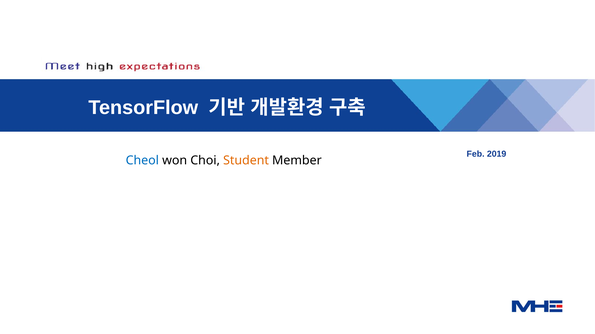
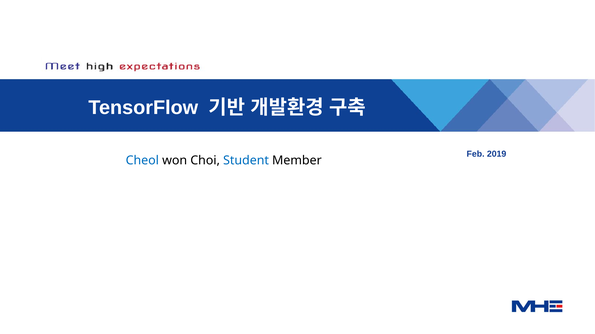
Student colour: orange -> blue (246, 161)
